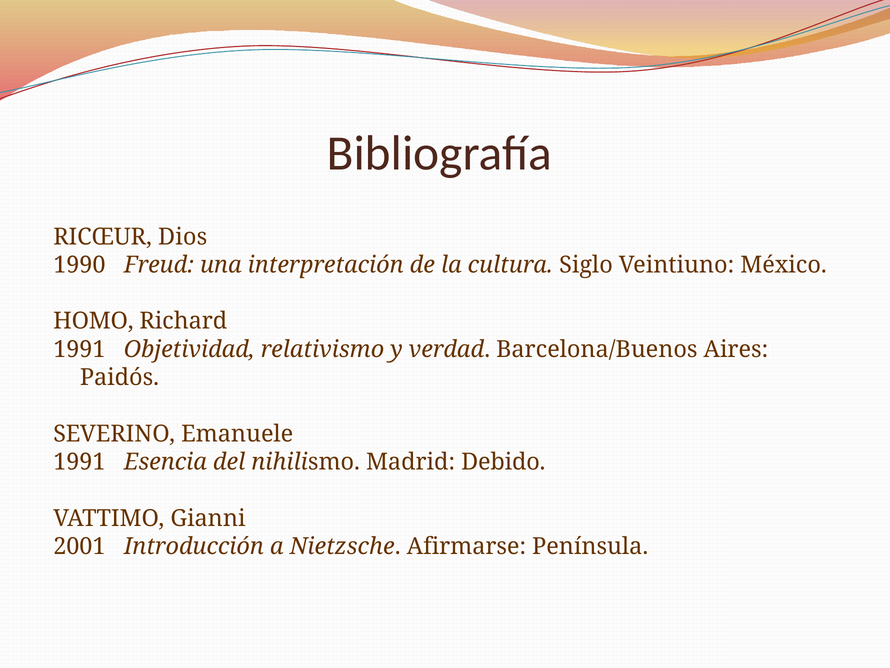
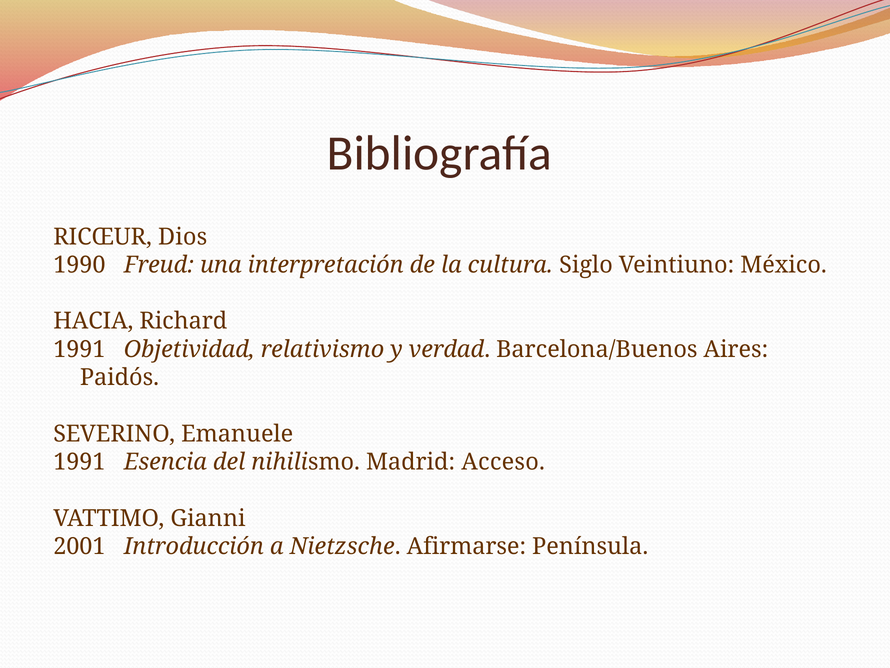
HOMO: HOMO -> HACIA (93, 321)
Debido: Debido -> Acceso (503, 462)
